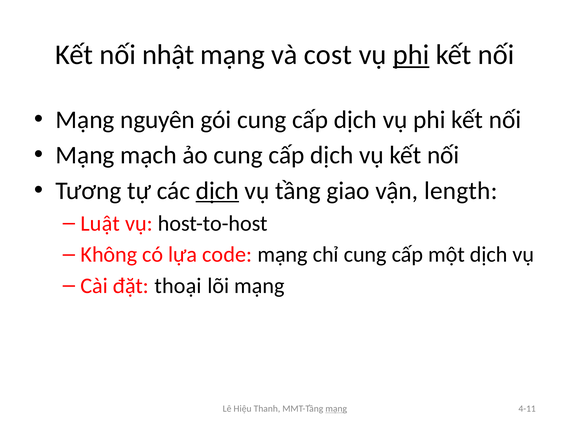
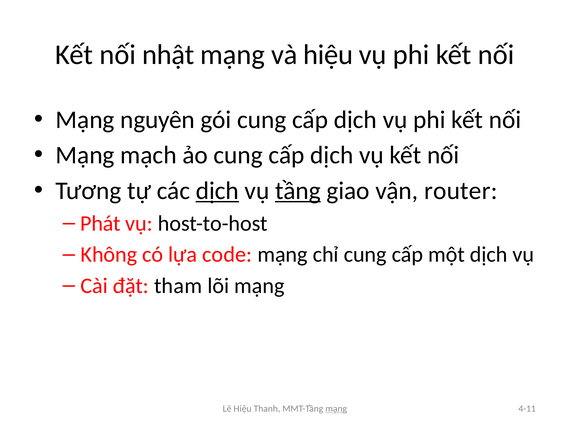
và cost: cost -> hiệu (328, 55)
phi underline: present -> none (411, 55)
tầng underline: none -> present (298, 191)
length: length -> router (461, 191)
Luật: Luật -> Phát (100, 223)
thoại: thoại -> tham (178, 285)
